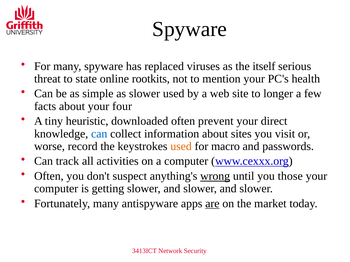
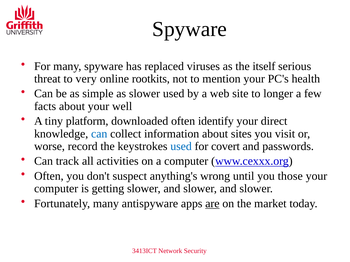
state: state -> very (86, 79)
four: four -> well (122, 106)
heuristic: heuristic -> platform (87, 121)
prevent: prevent -> identify (216, 121)
used colour: orange -> blue (181, 147)
macro: macro -> covert (225, 147)
wrong underline: present -> none (215, 176)
